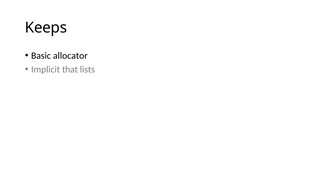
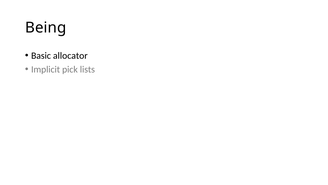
Keeps: Keeps -> Being (46, 28)
that: that -> pick (70, 69)
